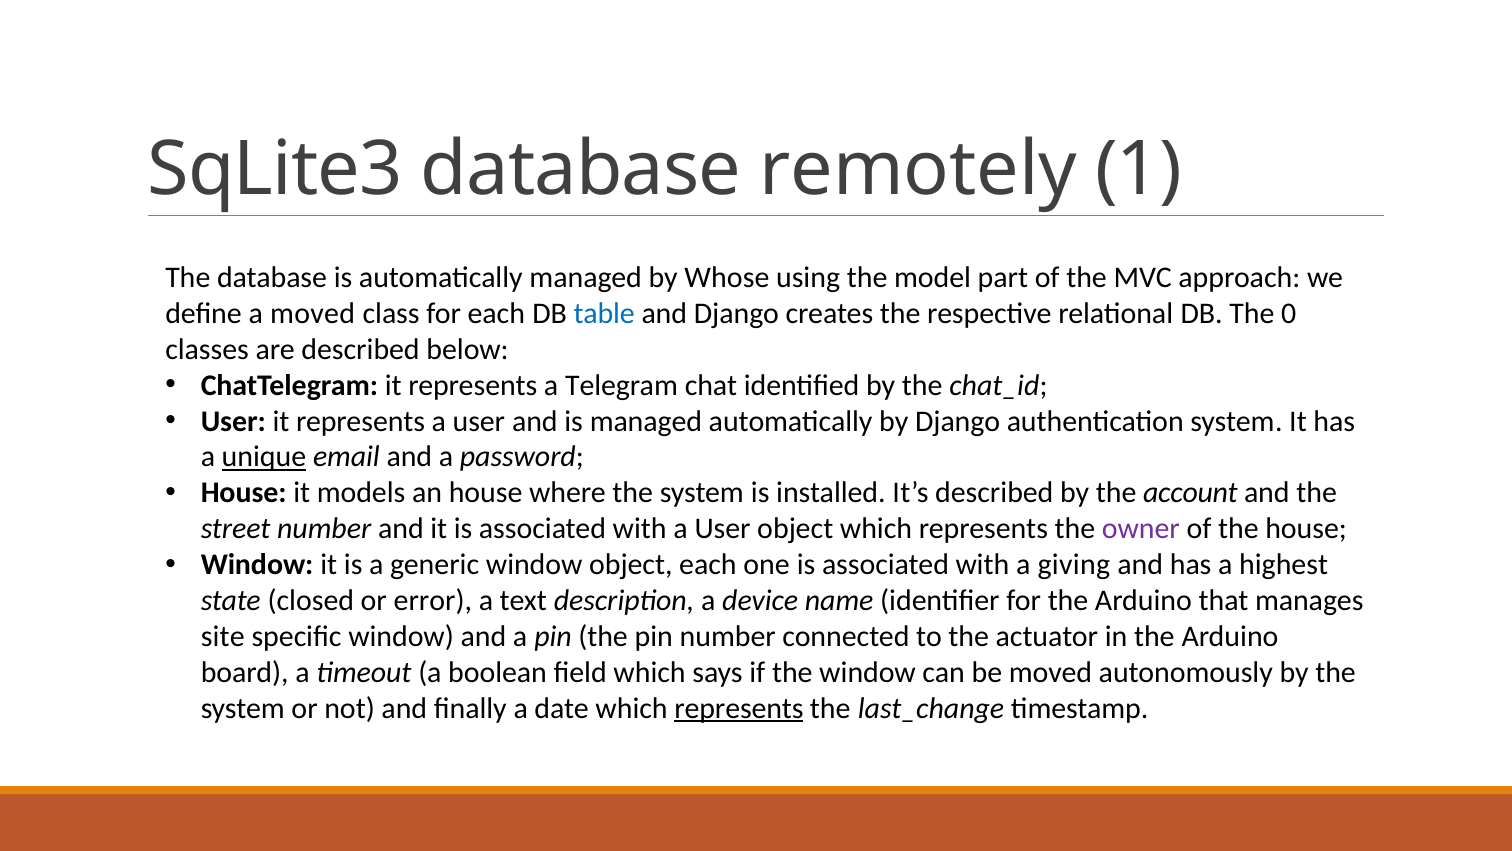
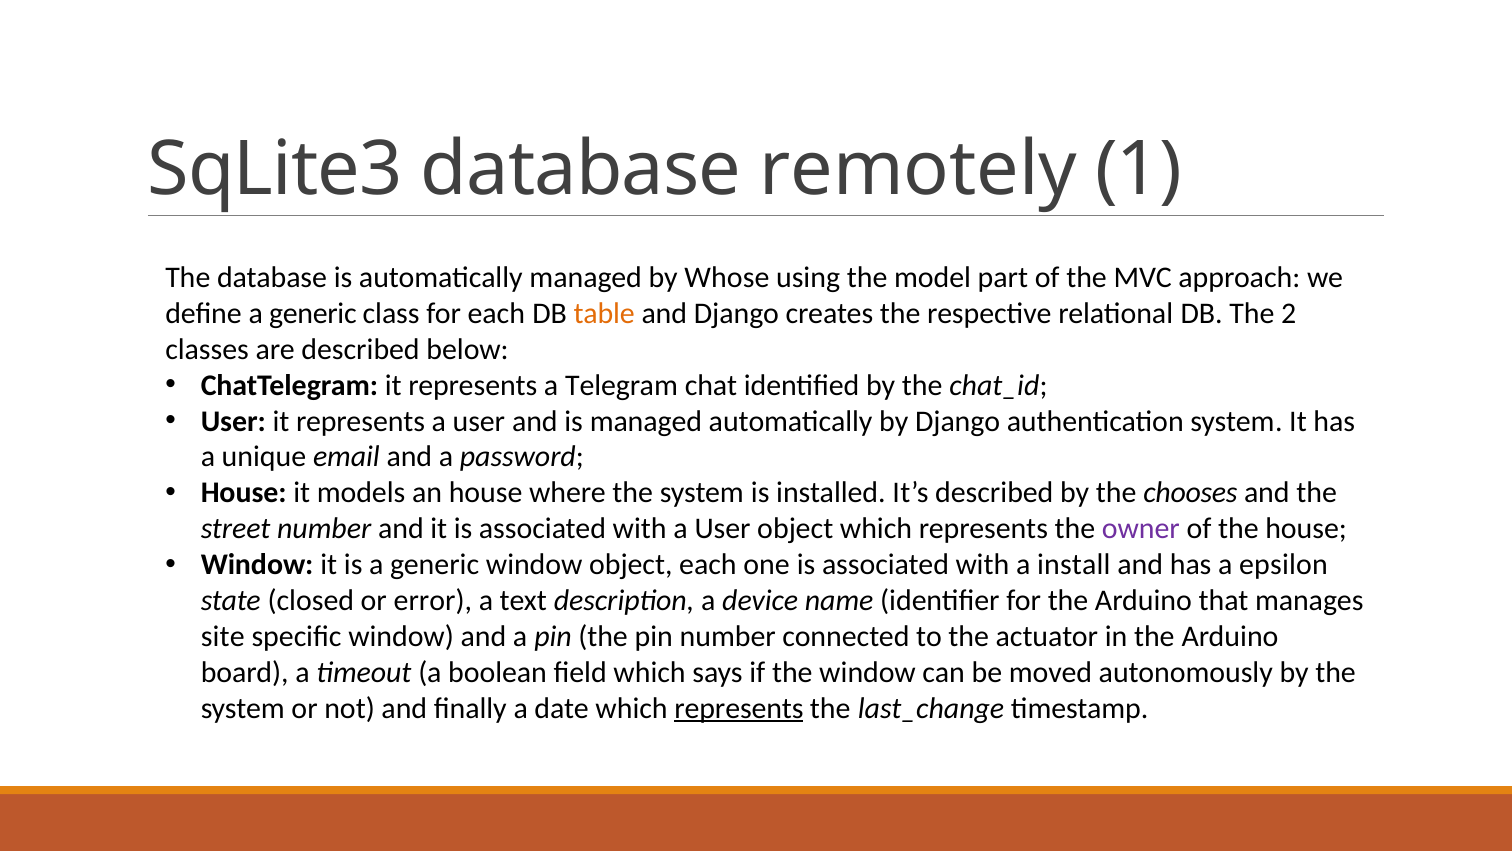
define a moved: moved -> generic (313, 313)
table colour: blue -> orange (604, 313)
0: 0 -> 2 (1289, 313)
unique underline: present -> none (264, 457)
account: account -> chooses (1190, 493)
giving: giving -> install (1074, 564)
highest: highest -> epsilon (1283, 564)
